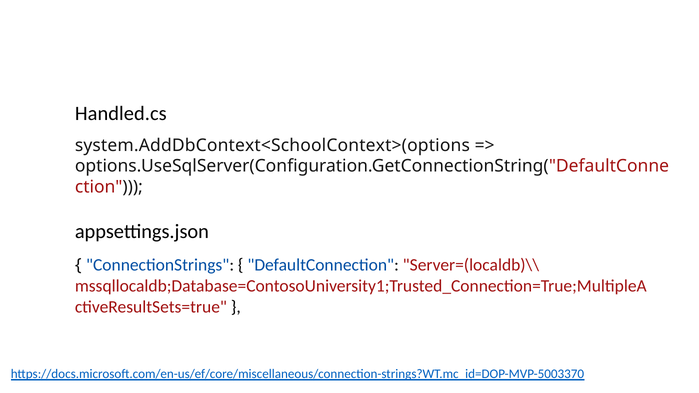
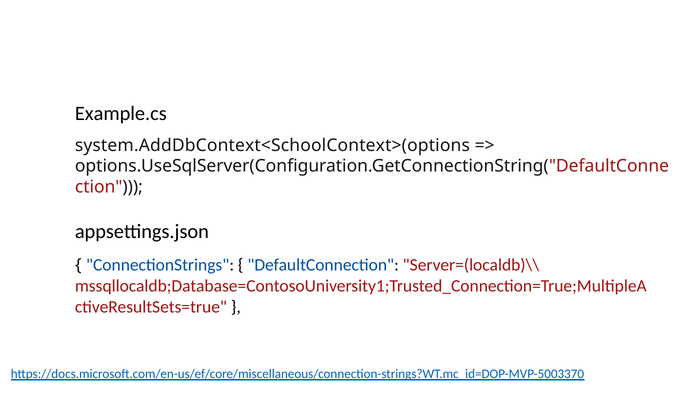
Handled.cs: Handled.cs -> Example.cs (121, 114)
